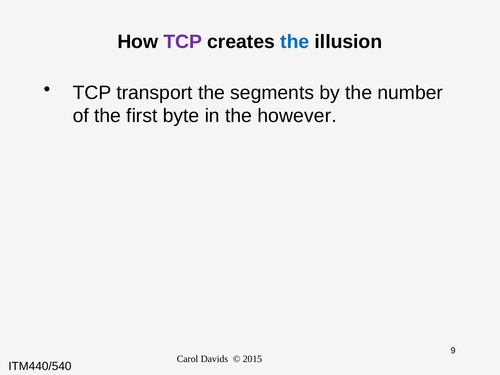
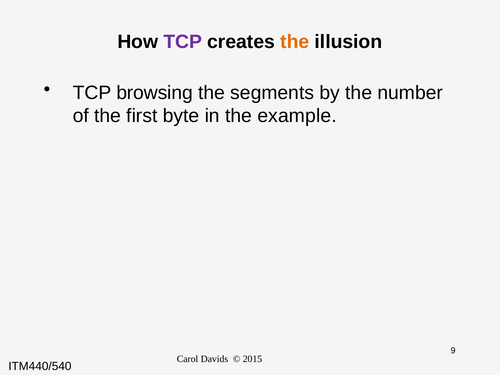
the colour: blue -> orange (295, 42)
transport: transport -> browsing (155, 93)
however: however -> example (297, 116)
